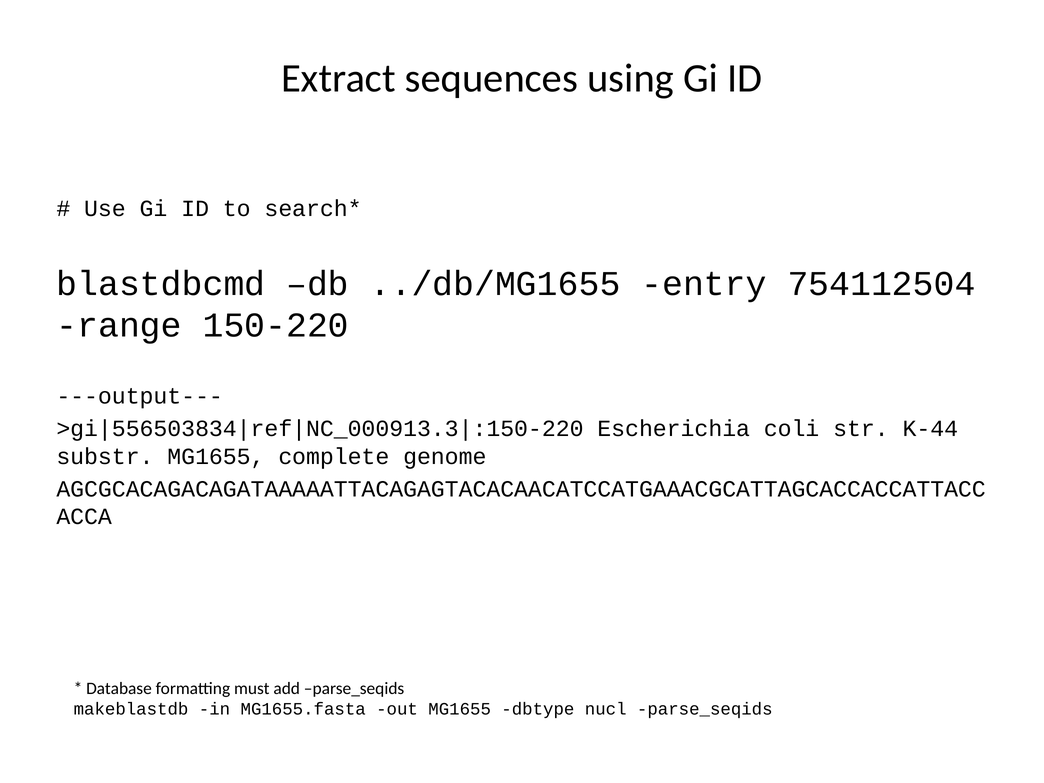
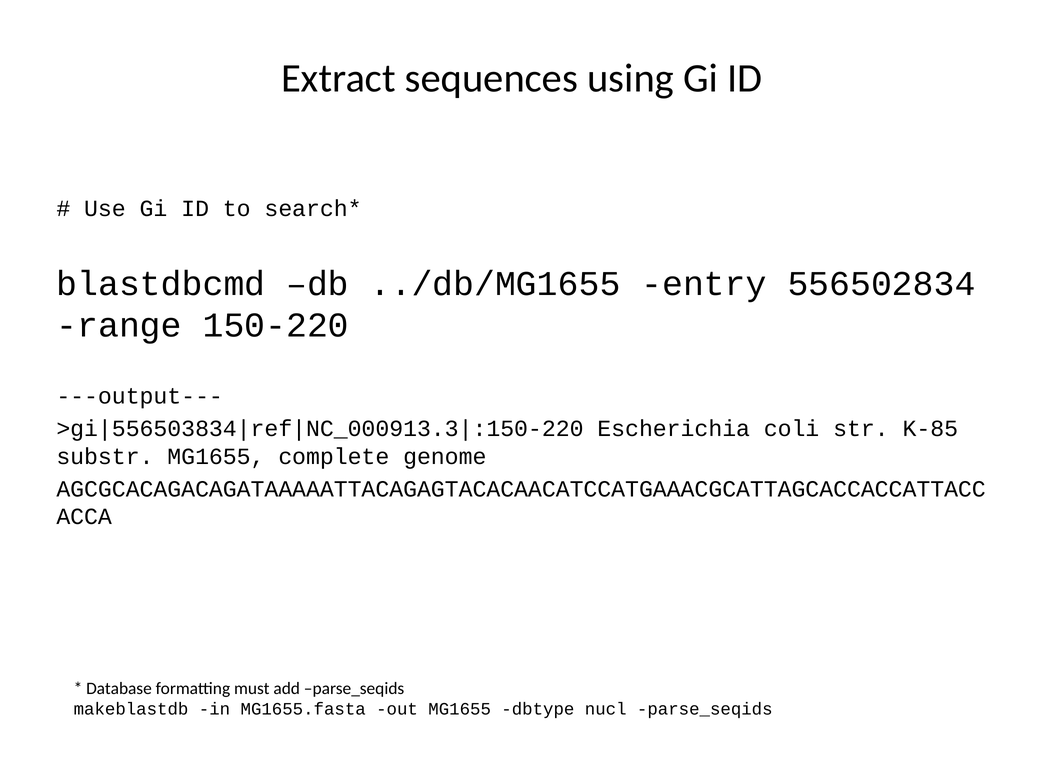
754112504: 754112504 -> 556502834 (882, 284)
K-44: K-44 -> K-85 (930, 429)
